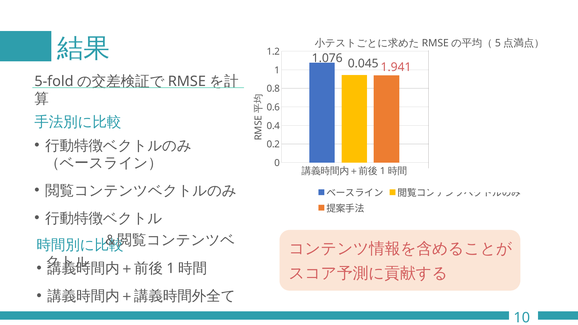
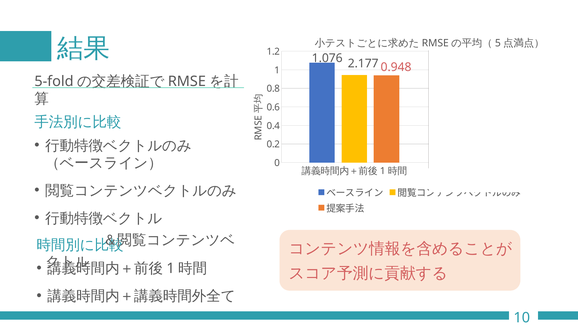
0.045: 0.045 -> 2.177 (363, 63)
1.941: 1.941 -> 0.948 (396, 67)
